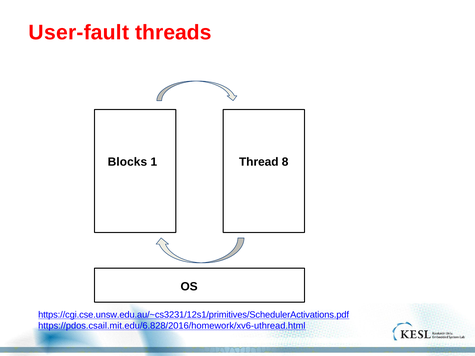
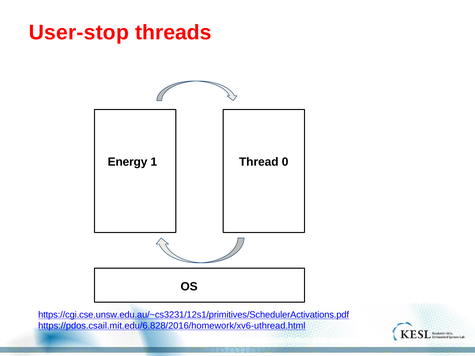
User-fault: User-fault -> User-stop (79, 33)
Blocks: Blocks -> Energy (128, 162)
8: 8 -> 0 (285, 162)
